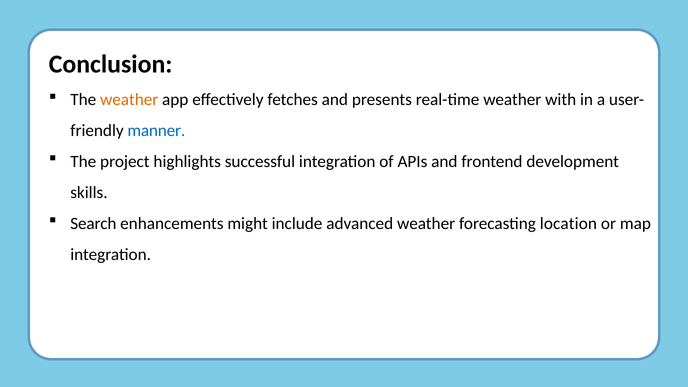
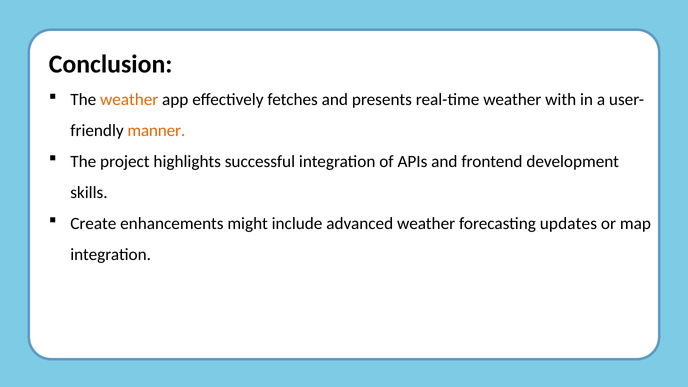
manner colour: blue -> orange (156, 131)
Search: Search -> Create (93, 224)
location: location -> updates (568, 224)
